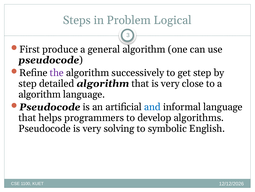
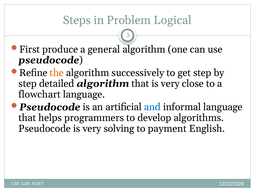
the colour: purple -> orange (57, 73)
algorithm: algorithm -> flowchart (40, 94)
symbolic: symbolic -> payment (167, 128)
